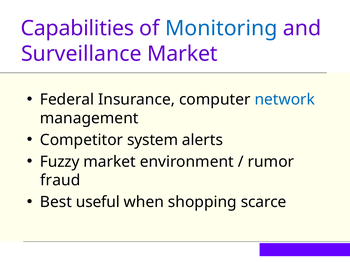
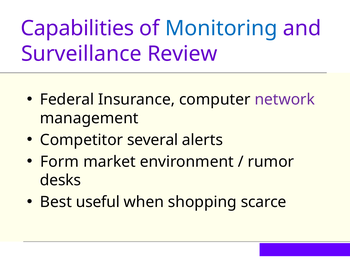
Surveillance Market: Market -> Review (182, 54)
network colour: blue -> purple (285, 100)
system: system -> several (153, 140)
Fuzzy: Fuzzy -> Form (60, 162)
fraud: fraud -> desks (61, 181)
